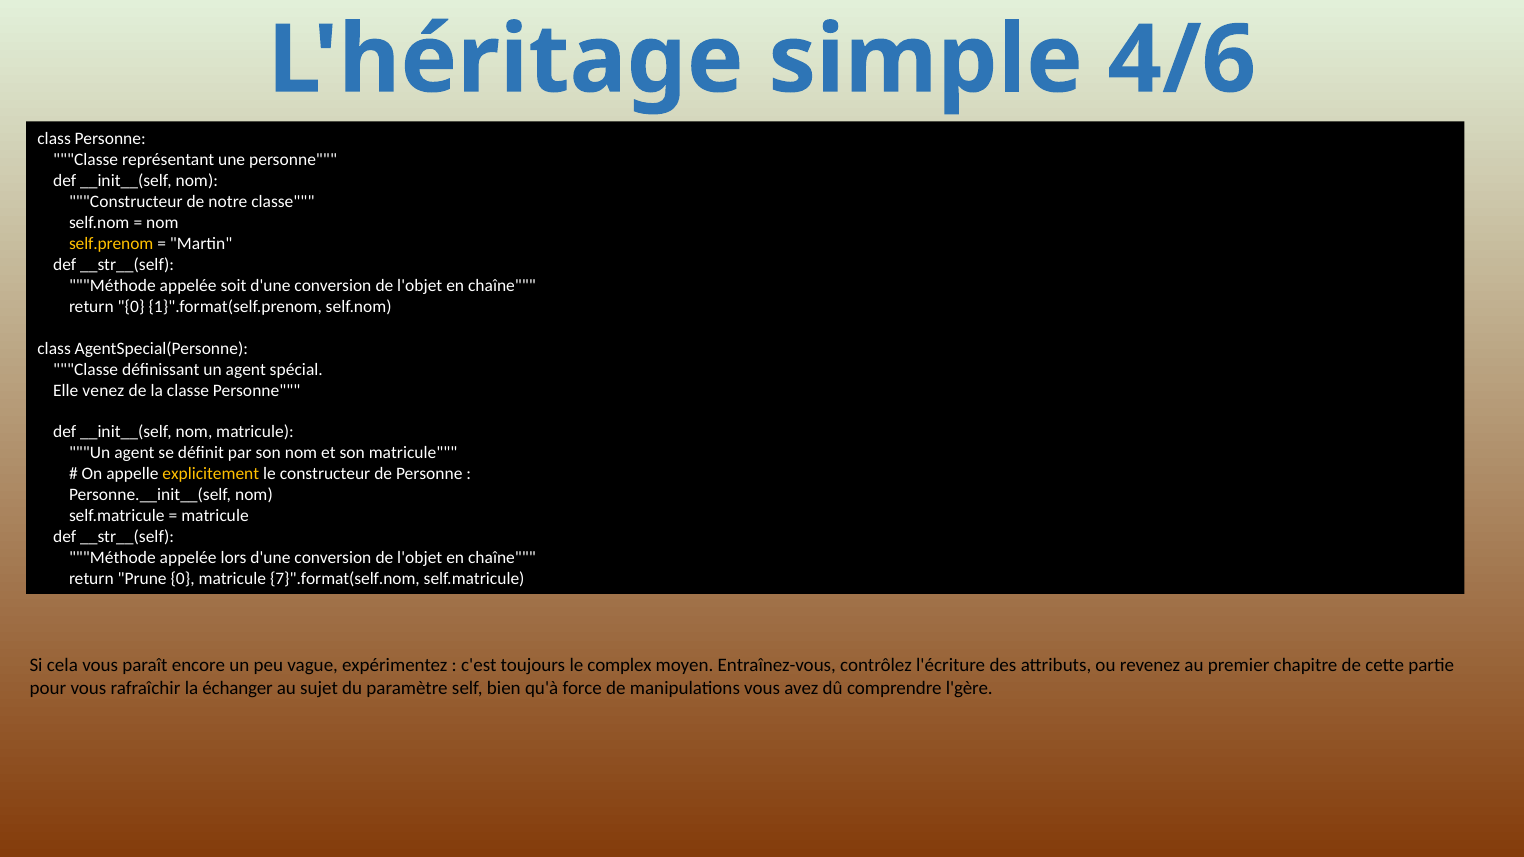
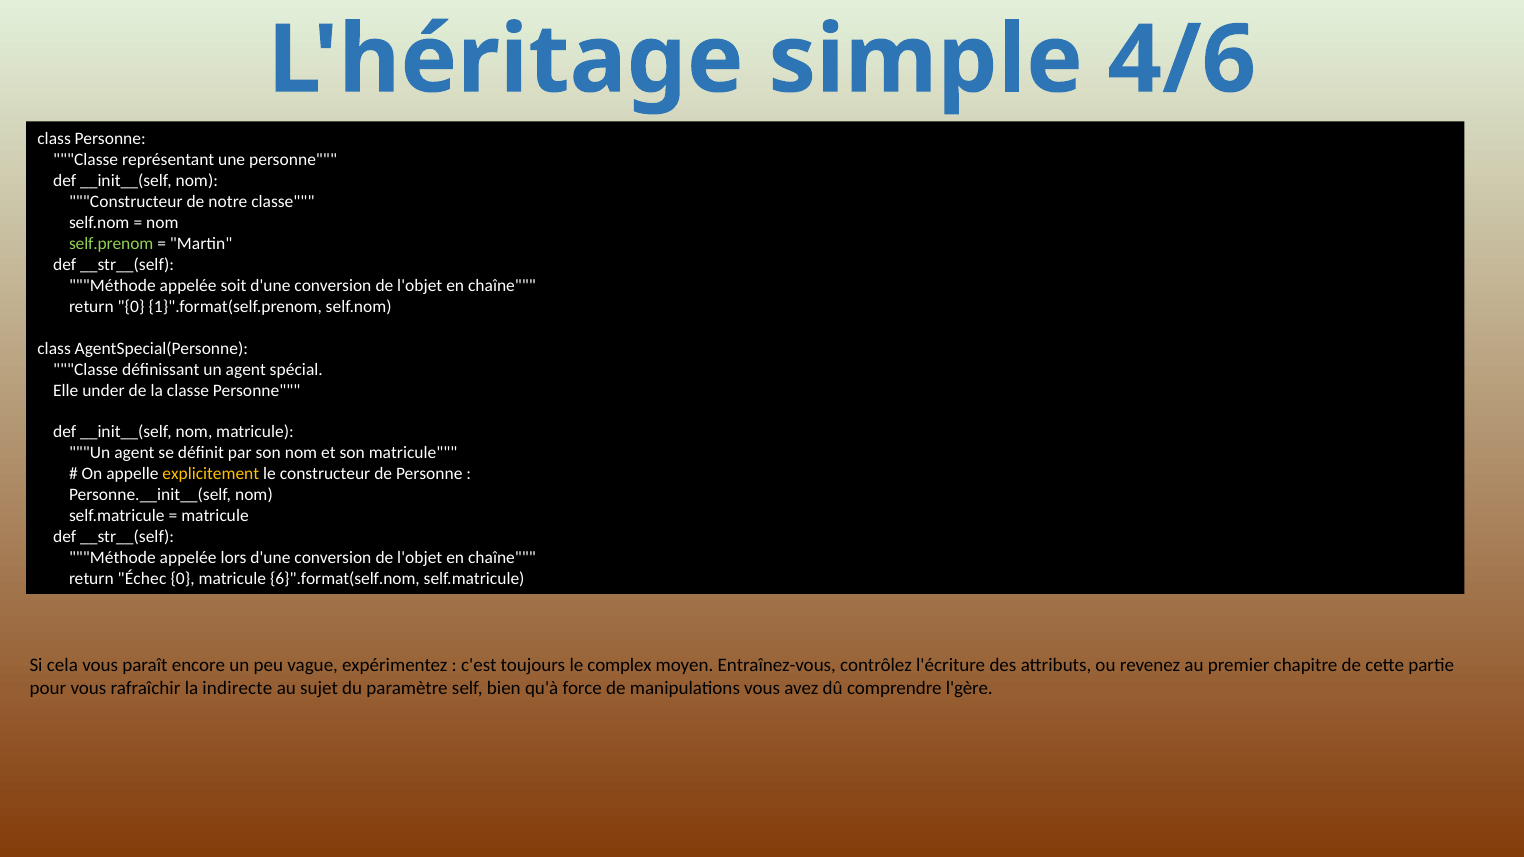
self.prenom colour: yellow -> light green (111, 244)
venez: venez -> under (103, 390)
Prune: Prune -> Échec (142, 579)
7}".format(self.nom: 7}".format(self.nom -> 6}".format(self.nom (345, 579)
échanger: échanger -> indirecte (237, 688)
